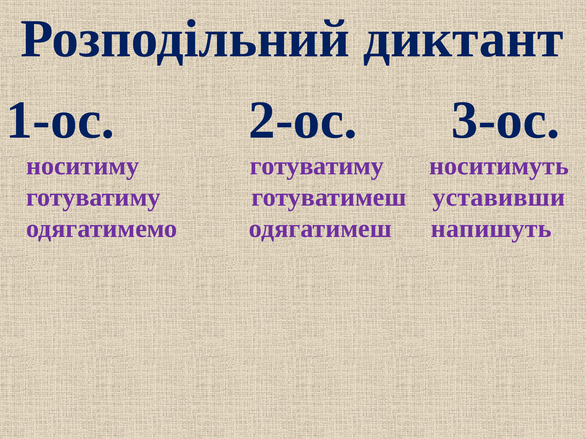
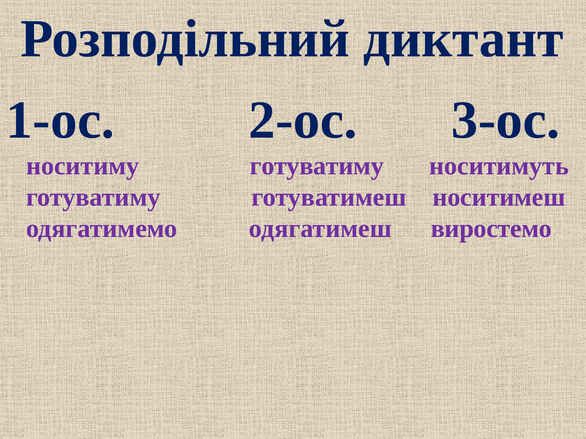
уставивши: уставивши -> носитимеш (499, 198)
напишуть: напишуть -> виростемо (491, 229)
